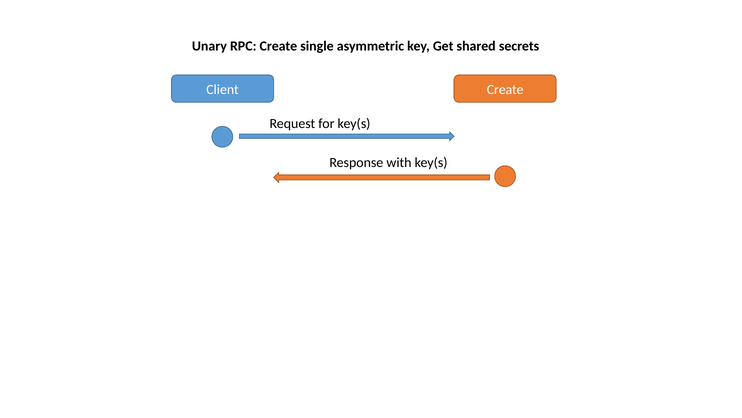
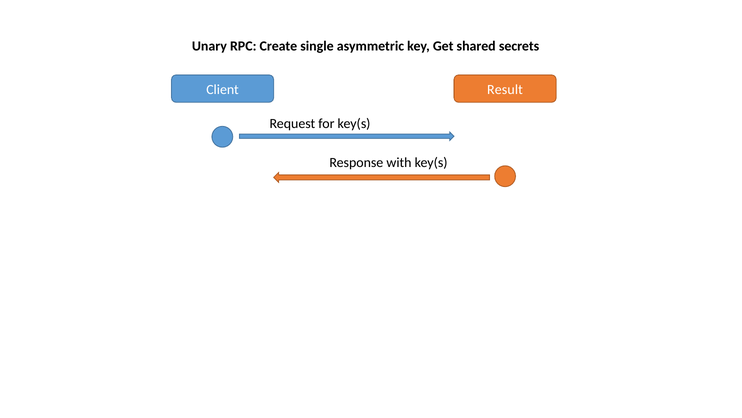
Client Create: Create -> Result (505, 89)
